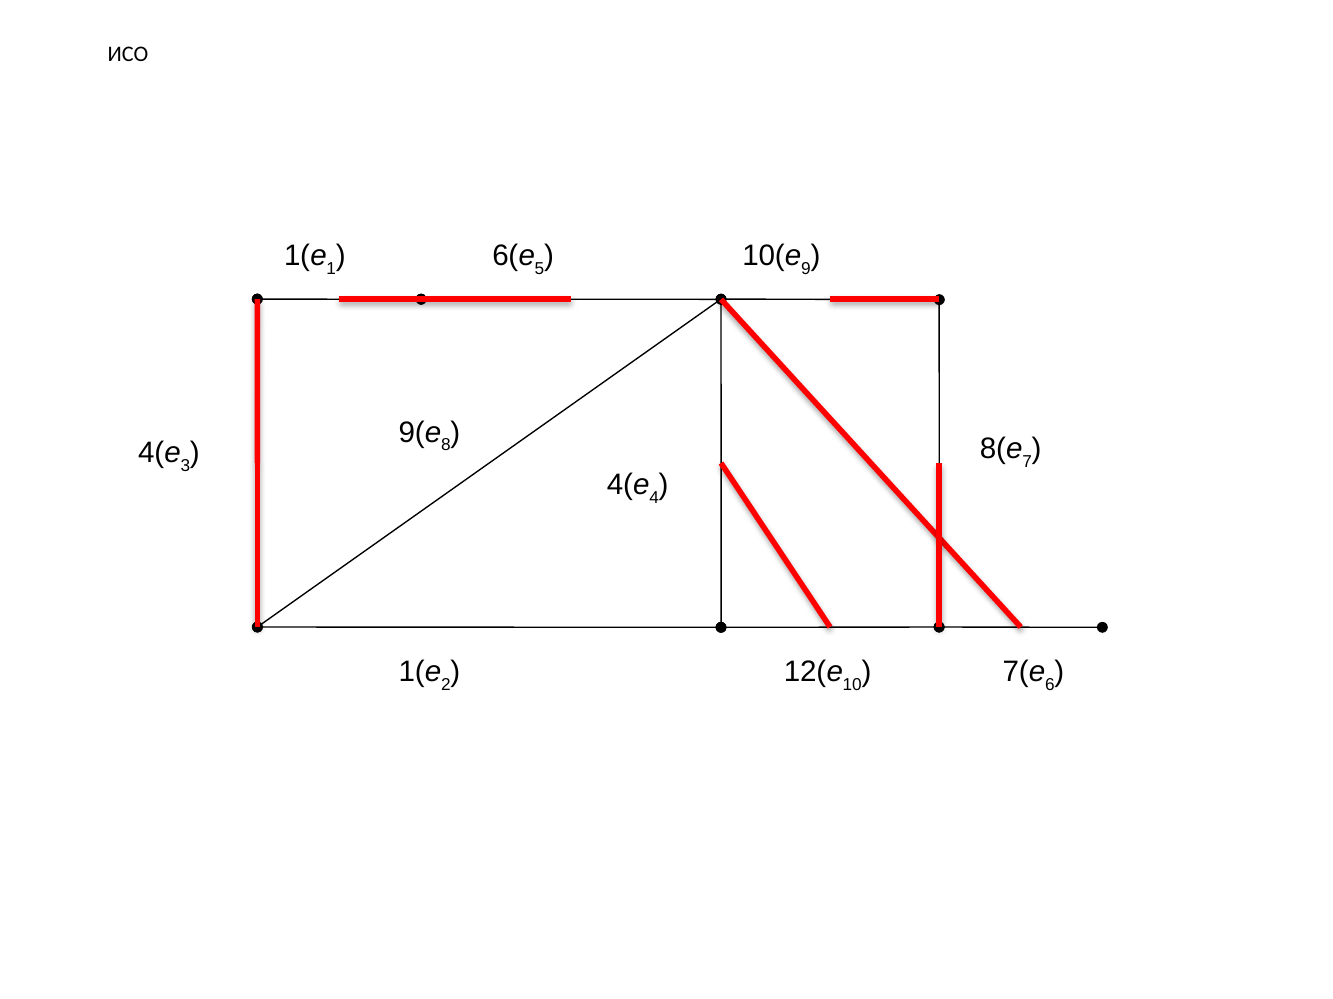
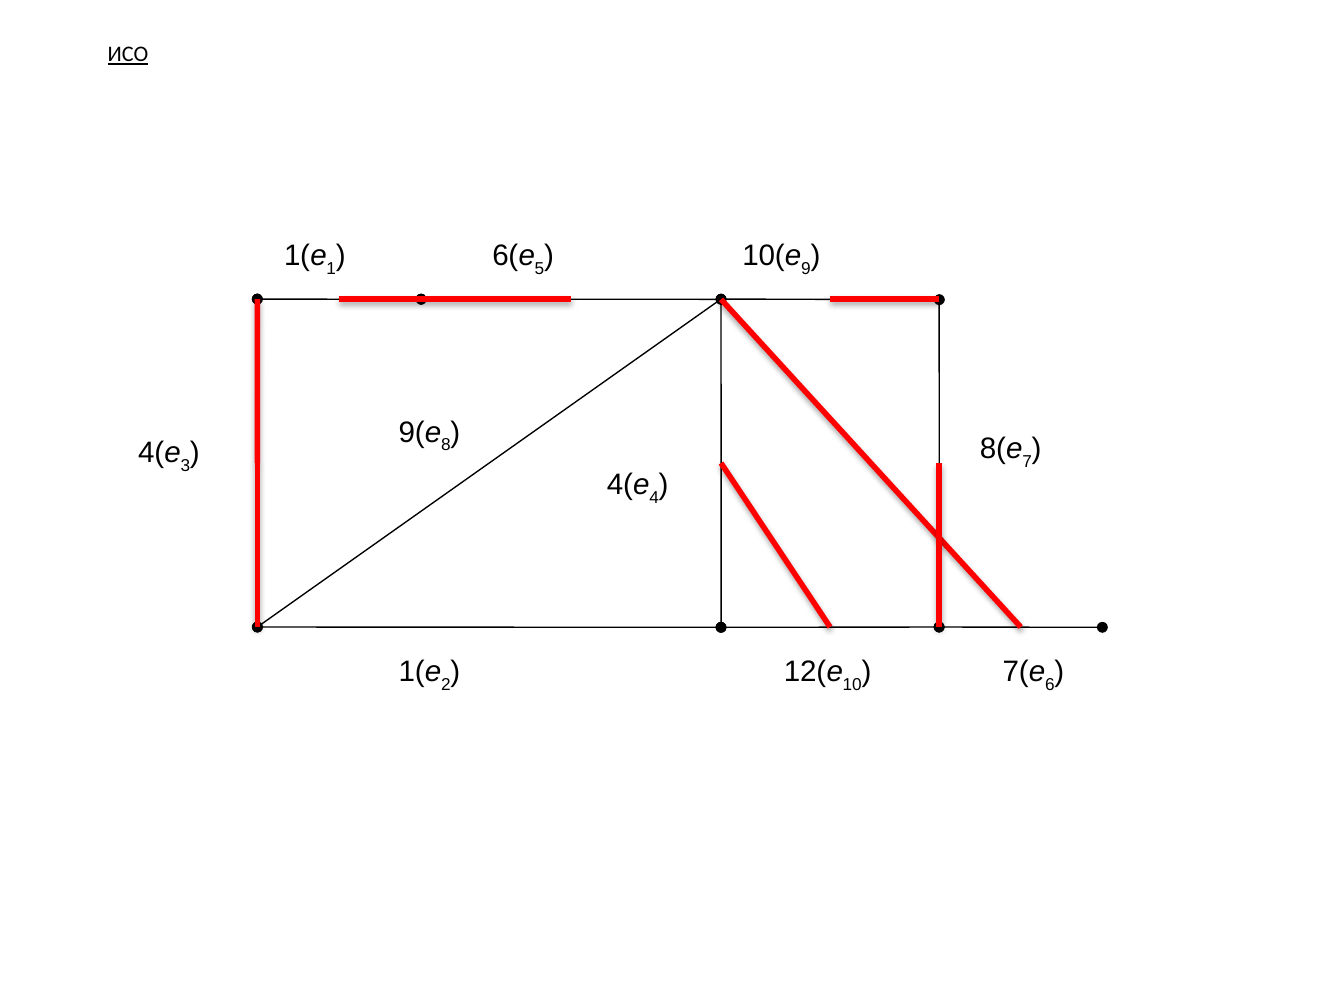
ИСО underline: none -> present (128, 54)
